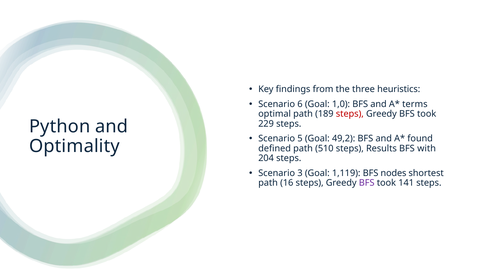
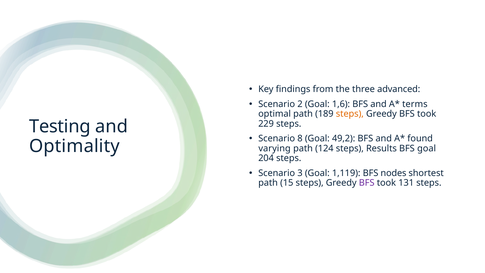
heuristics: heuristics -> advanced (399, 89)
6: 6 -> 2 (300, 104)
1,0: 1,0 -> 1,6 (341, 104)
steps colour: red -> orange (350, 114)
Python: Python -> Testing (60, 126)
5: 5 -> 8 (300, 139)
defined: defined -> varying (275, 148)
510: 510 -> 124 (324, 148)
BFS with: with -> goal (427, 148)
16: 16 -> 15 (287, 183)
141: 141 -> 131 (406, 183)
